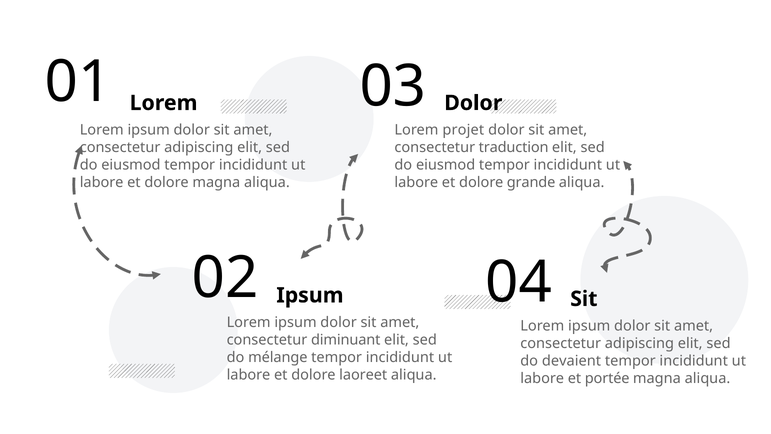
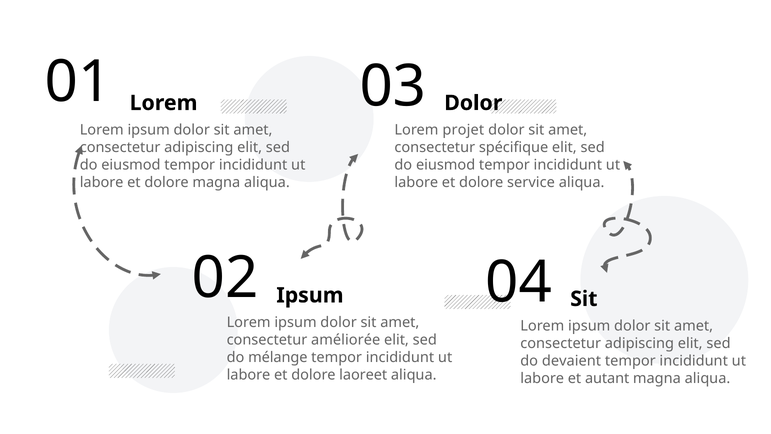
traduction: traduction -> spécifique (514, 147)
grande: grande -> service (531, 182)
diminuant: diminuant -> améliorée (346, 340)
portée: portée -> autant (607, 378)
